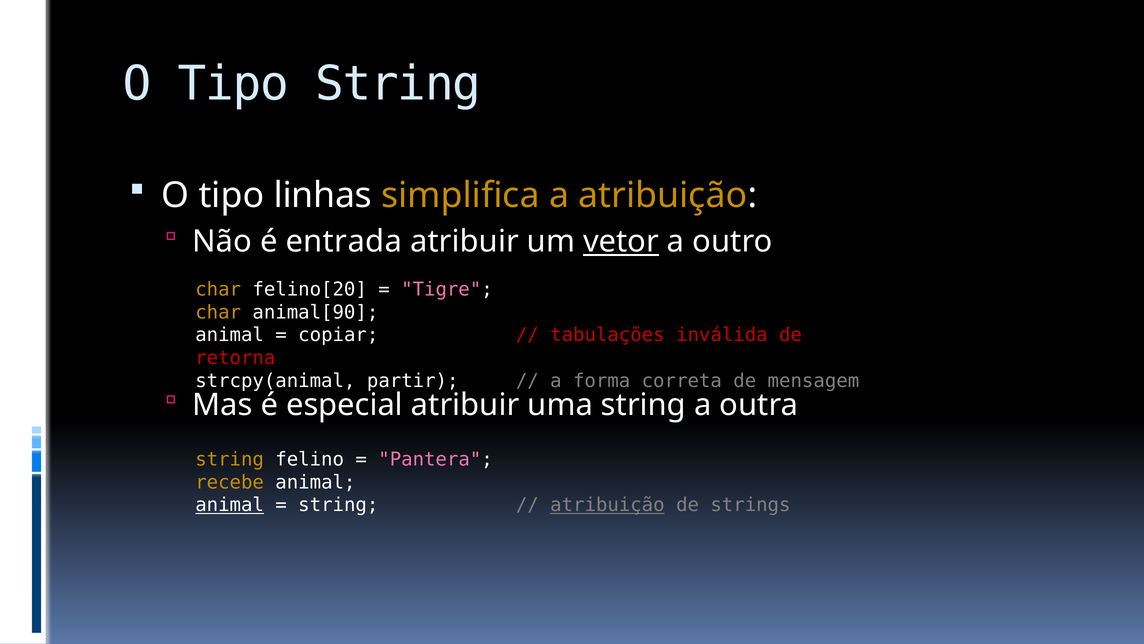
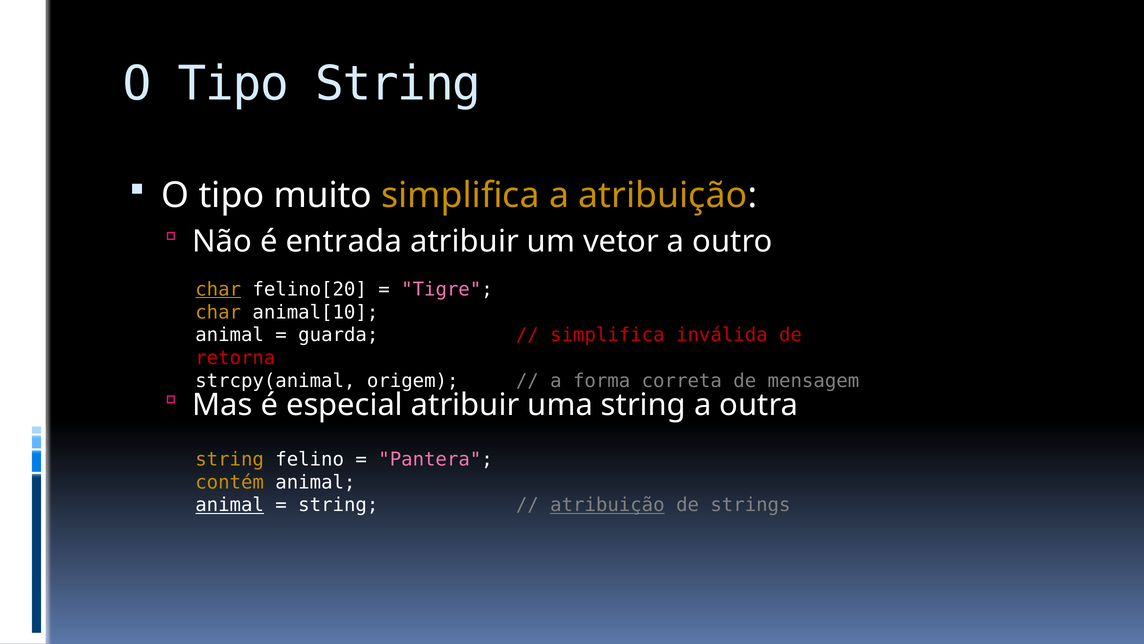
linhas: linhas -> muito (323, 196)
vetor underline: present -> none (621, 241)
char underline: none -> present (218, 289)
animal[90: animal[90 -> animal[10 (315, 312)
copiar: copiar -> guarda (338, 335)
tabulações: tabulações -> simplifica (607, 335)
partir: partir -> origem (413, 381)
recebe: recebe -> contém (230, 482)
